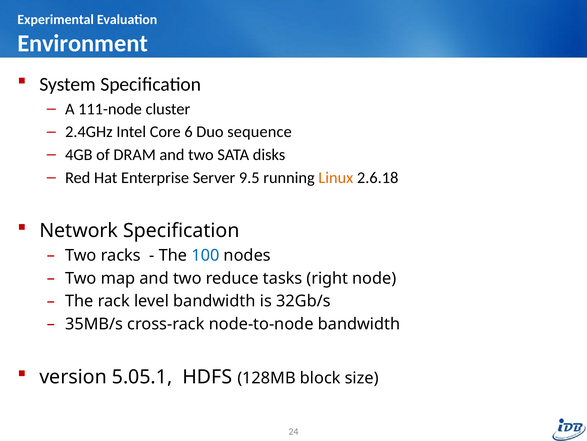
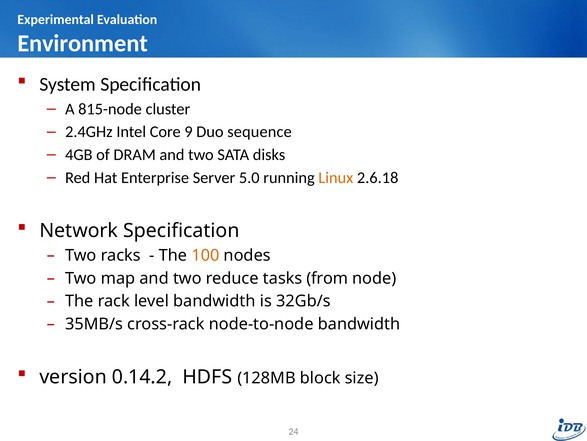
111-node: 111-node -> 815-node (110, 109)
6: 6 -> 9 (189, 132)
9.5: 9.5 -> 5.0 (249, 177)
100 colour: blue -> orange (205, 255)
right: right -> from (327, 278)
5.05.1: 5.05.1 -> 0.14.2 (142, 377)
